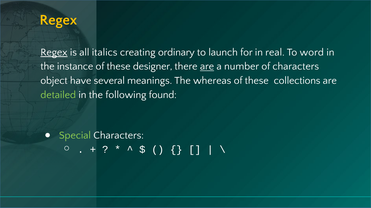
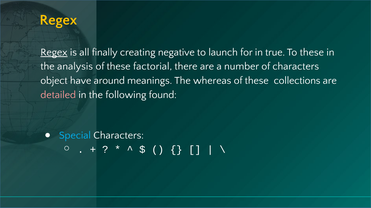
italics: italics -> finally (105, 52)
ordinary: ordinary -> negative (176, 52)
real: real -> true (275, 52)
To word: word -> these (312, 52)
instance: instance -> analysis (75, 67)
designer: designer -> factorial (153, 67)
are underline: present -> none (207, 67)
several: several -> around (109, 81)
detailed colour: light green -> pink (58, 95)
Special colour: light green -> light blue (75, 136)
